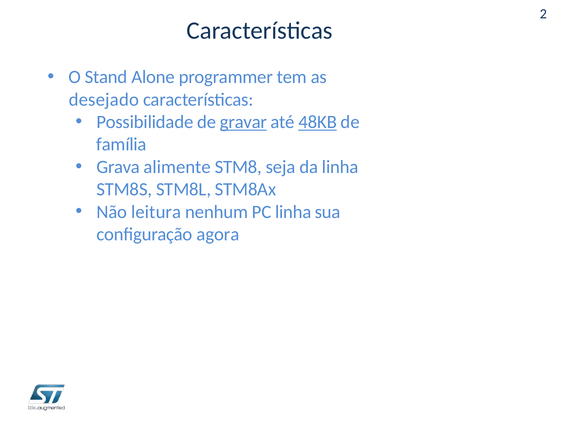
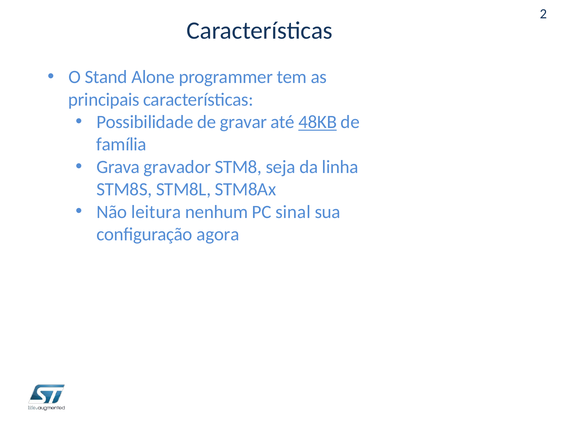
desejado: desejado -> principais (104, 100)
gravar underline: present -> none (244, 122)
alimente: alimente -> gravador (177, 167)
PC linha: linha -> sinal (293, 212)
